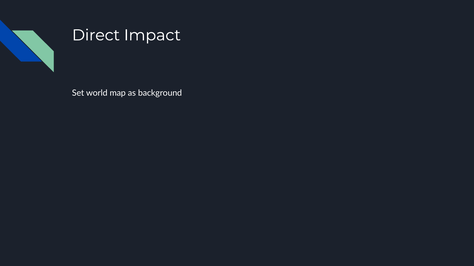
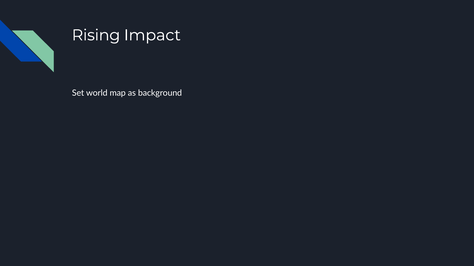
Direct: Direct -> Rising (96, 35)
